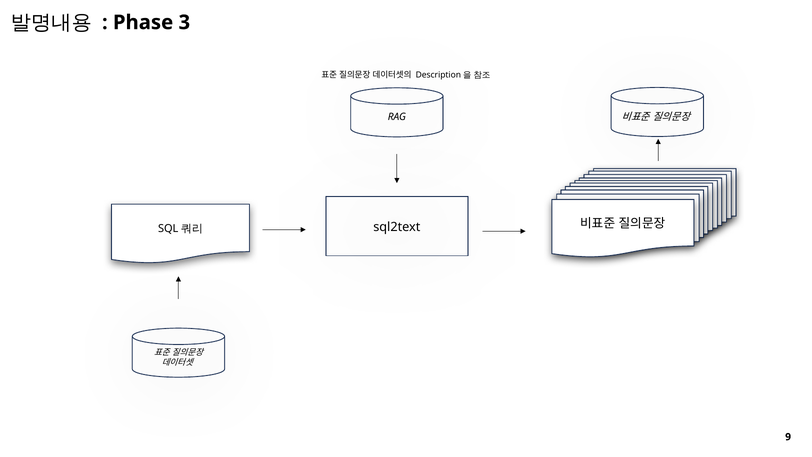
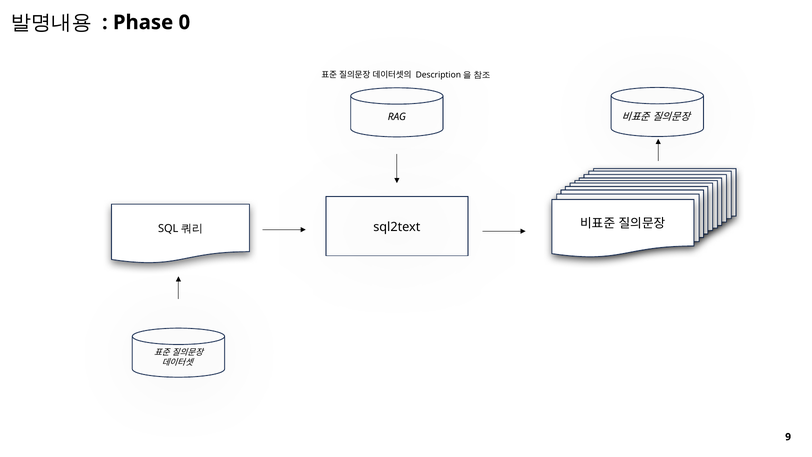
3: 3 -> 0 (184, 22)
